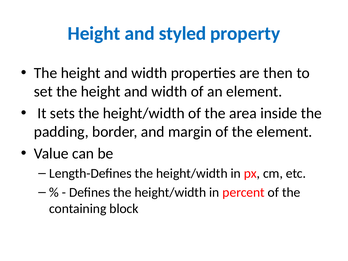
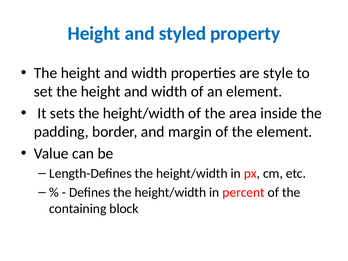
then: then -> style (278, 73)
